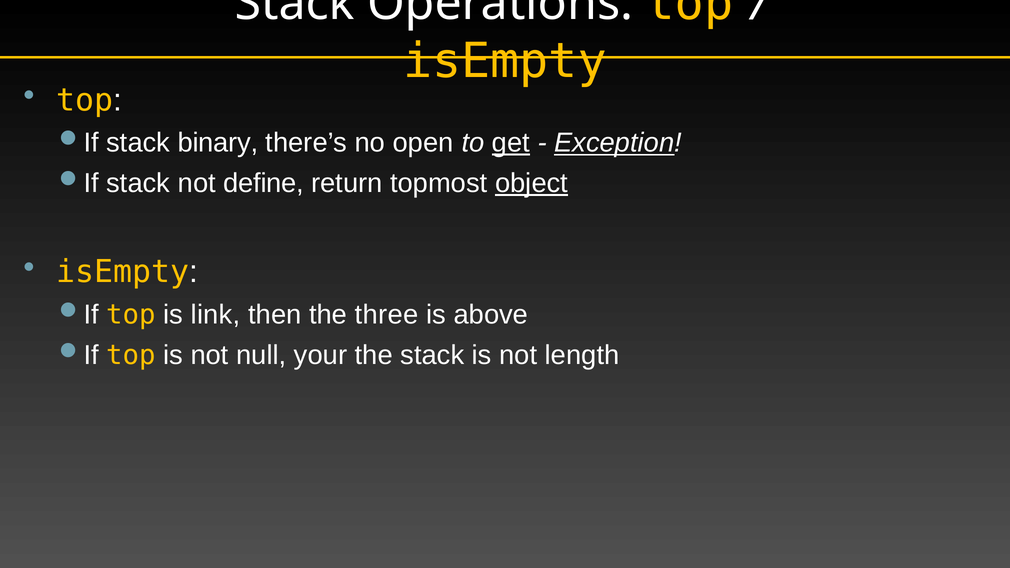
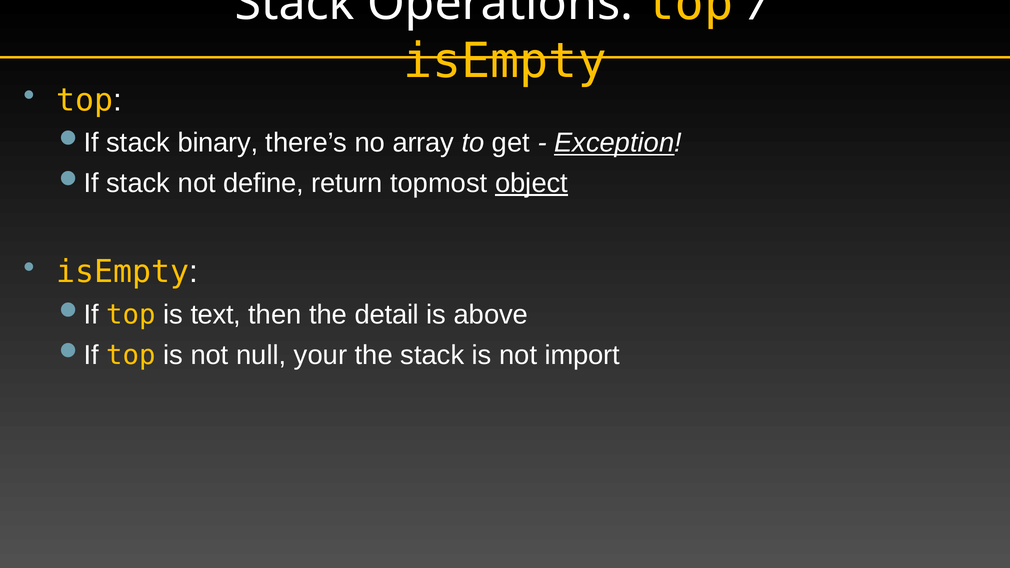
open: open -> array (423, 143)
get underline: present -> none (511, 143)
link: link -> text (216, 315)
three: three -> detail (387, 315)
length: length -> import (582, 355)
